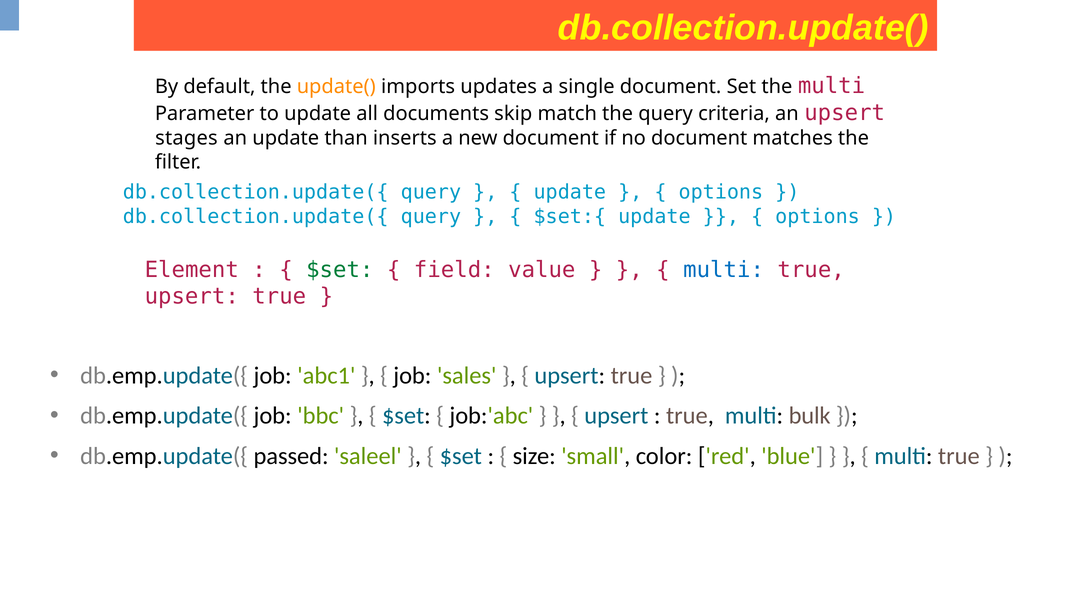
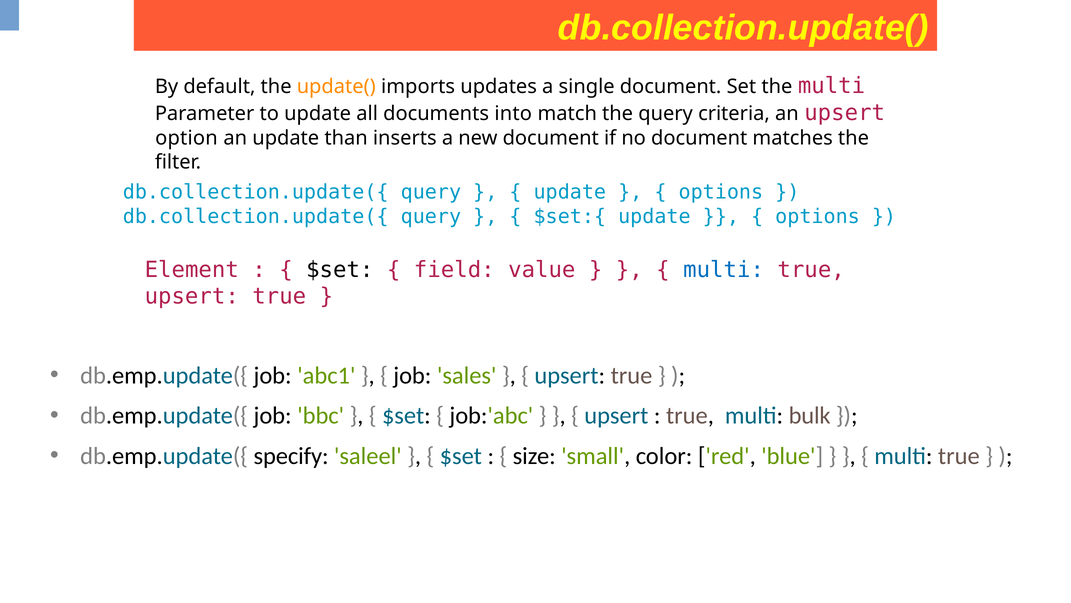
skip: skip -> into (513, 113)
stages: stages -> option (186, 138)
$set colour: green -> black (340, 269)
passed: passed -> specify (291, 455)
